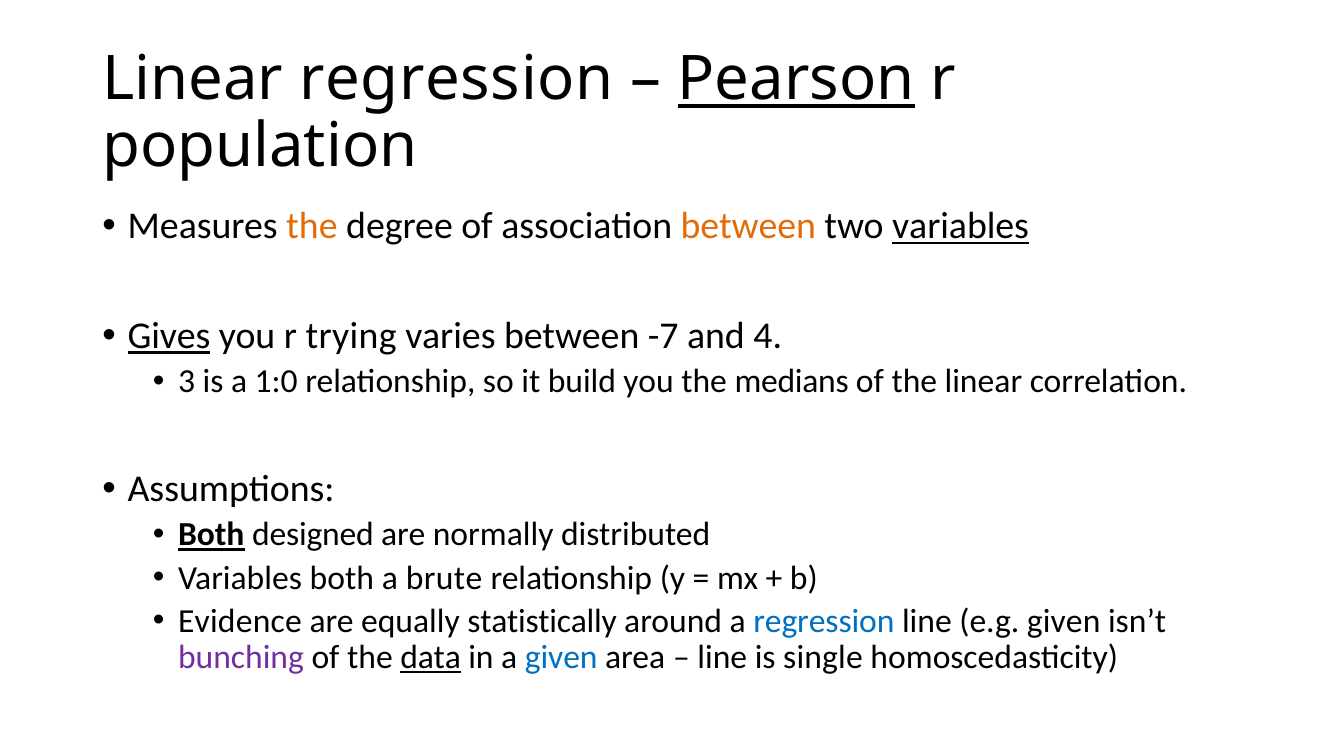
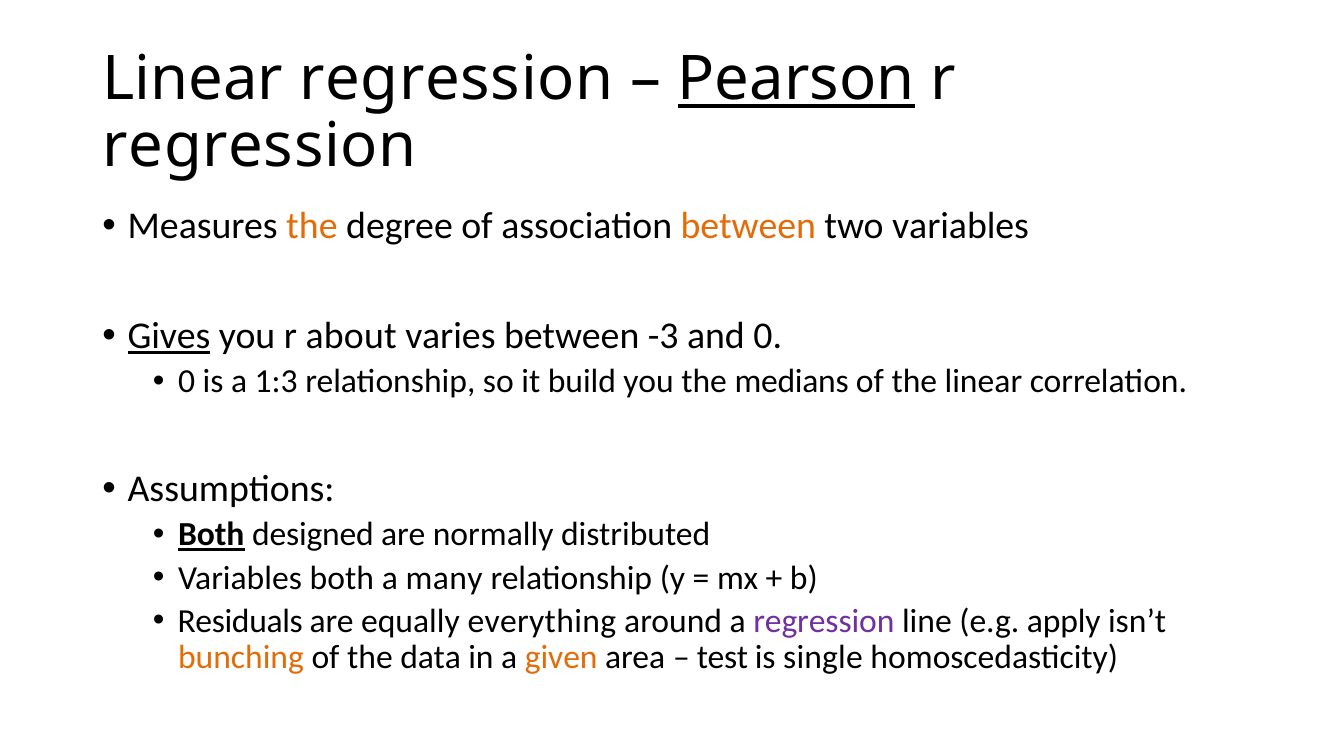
population: population -> regression (260, 146)
variables underline: present -> none (961, 227)
trying: trying -> about (351, 336)
-7: -7 -> -3 (663, 336)
and 4: 4 -> 0 (768, 336)
3: 3 -> 0 (187, 382)
1:0: 1:0 -> 1:3 (276, 382)
brute: brute -> many (444, 578)
Evidence: Evidence -> Residuals (240, 621)
statistically: statistically -> everything (542, 621)
regression colour: blue -> purple (824, 621)
e.g given: given -> apply (1064, 621)
bunching colour: purple -> orange (241, 658)
data underline: present -> none (431, 658)
given colour: blue -> orange (561, 658)
line: line -> test (722, 658)
